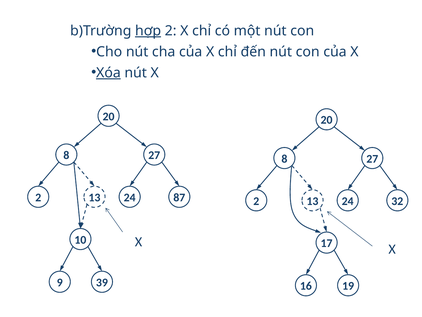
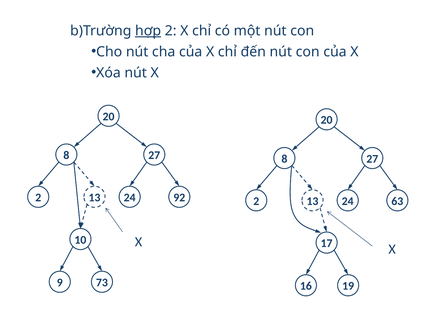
Xóa underline: present -> none (108, 73)
87: 87 -> 92 (179, 197)
32: 32 -> 63 (397, 201)
39: 39 -> 73 (102, 282)
